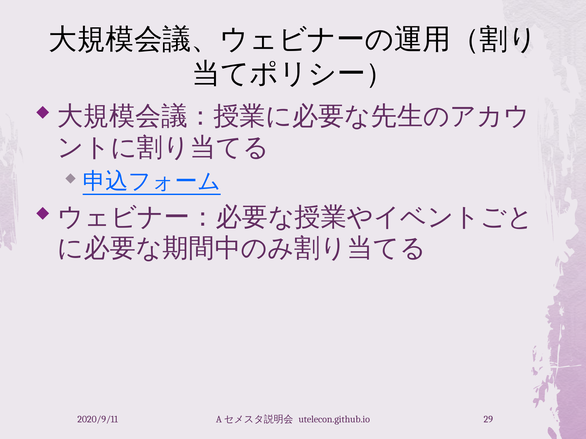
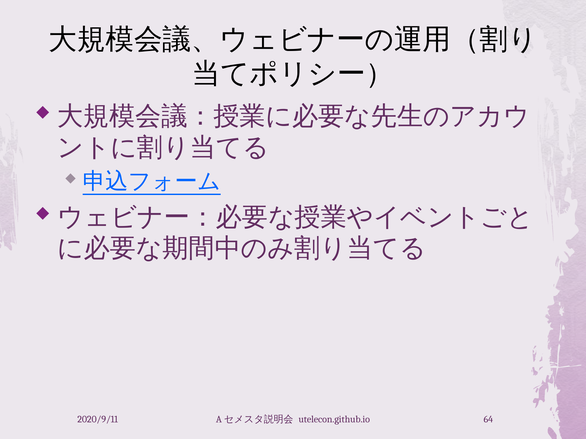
29: 29 -> 64 (488, 420)
